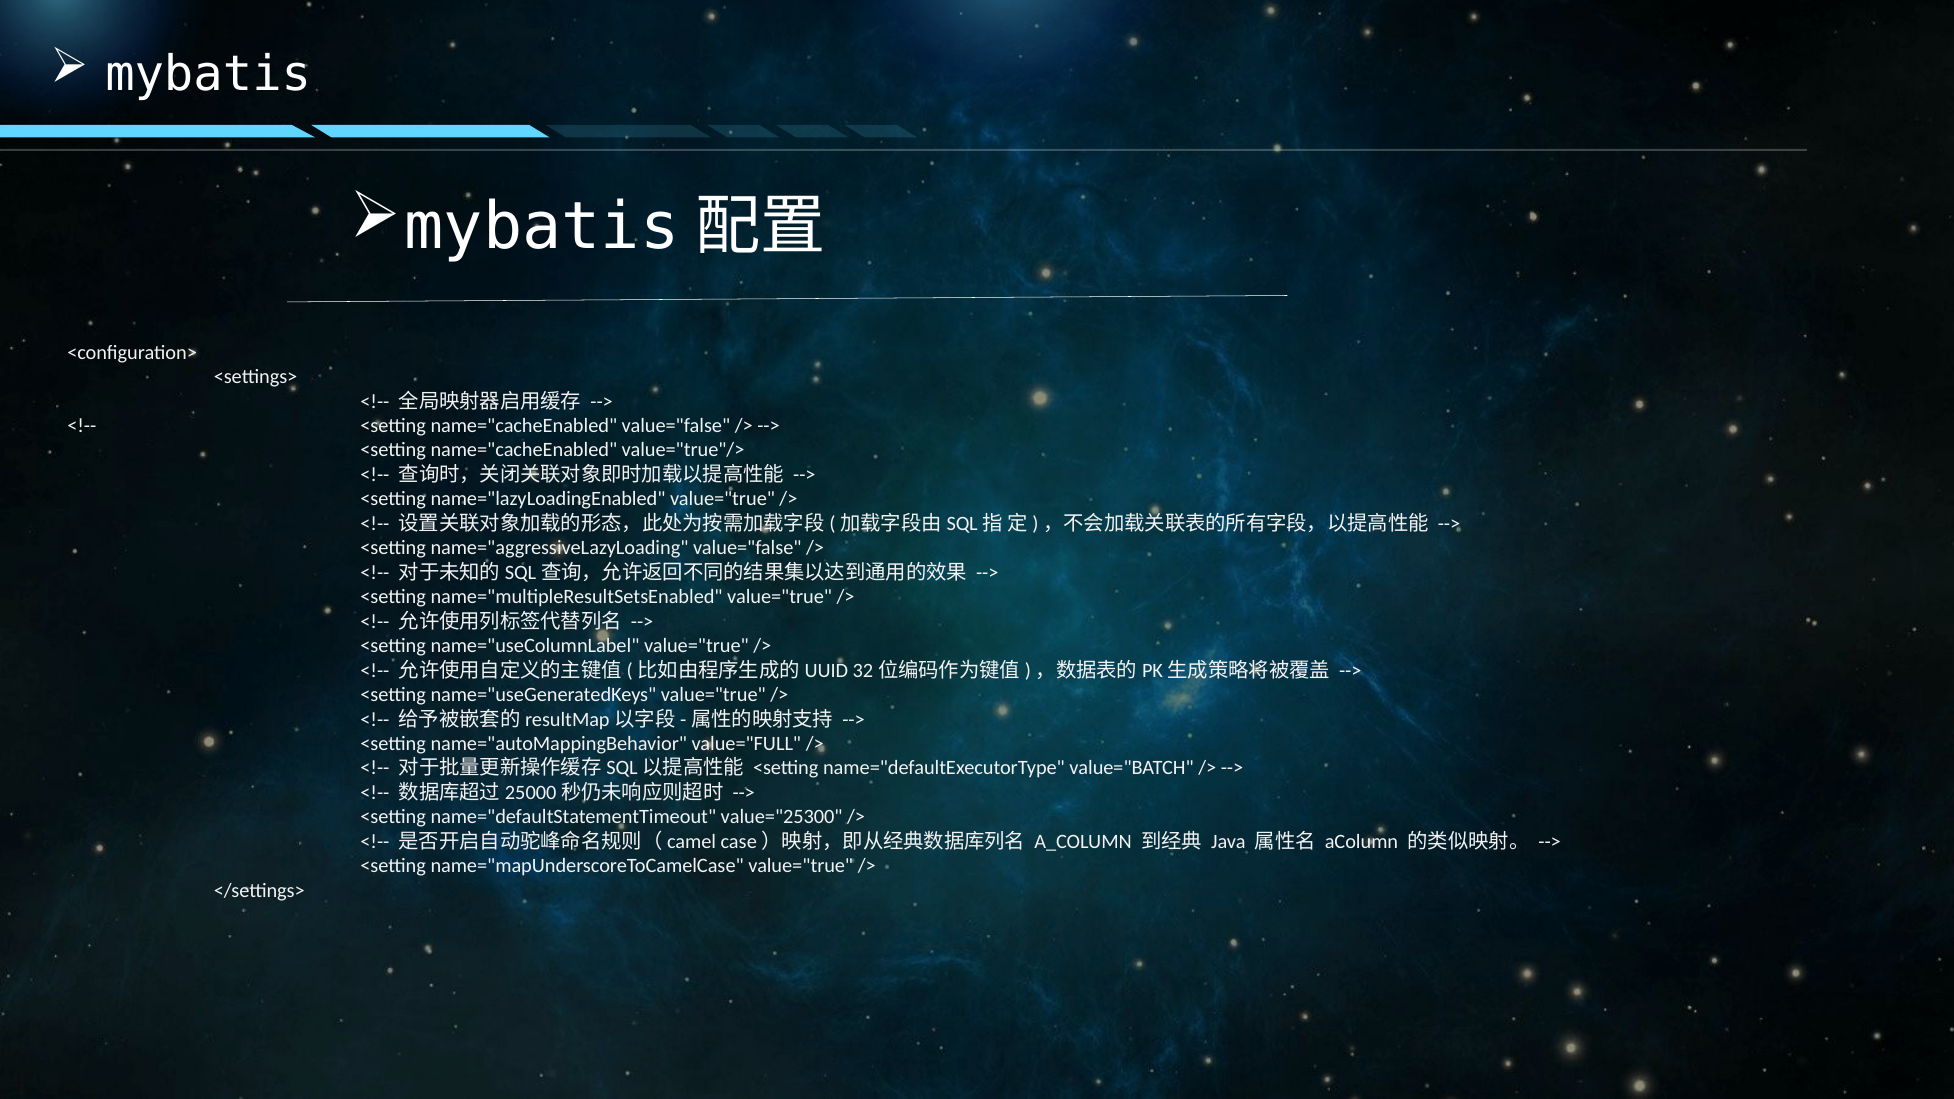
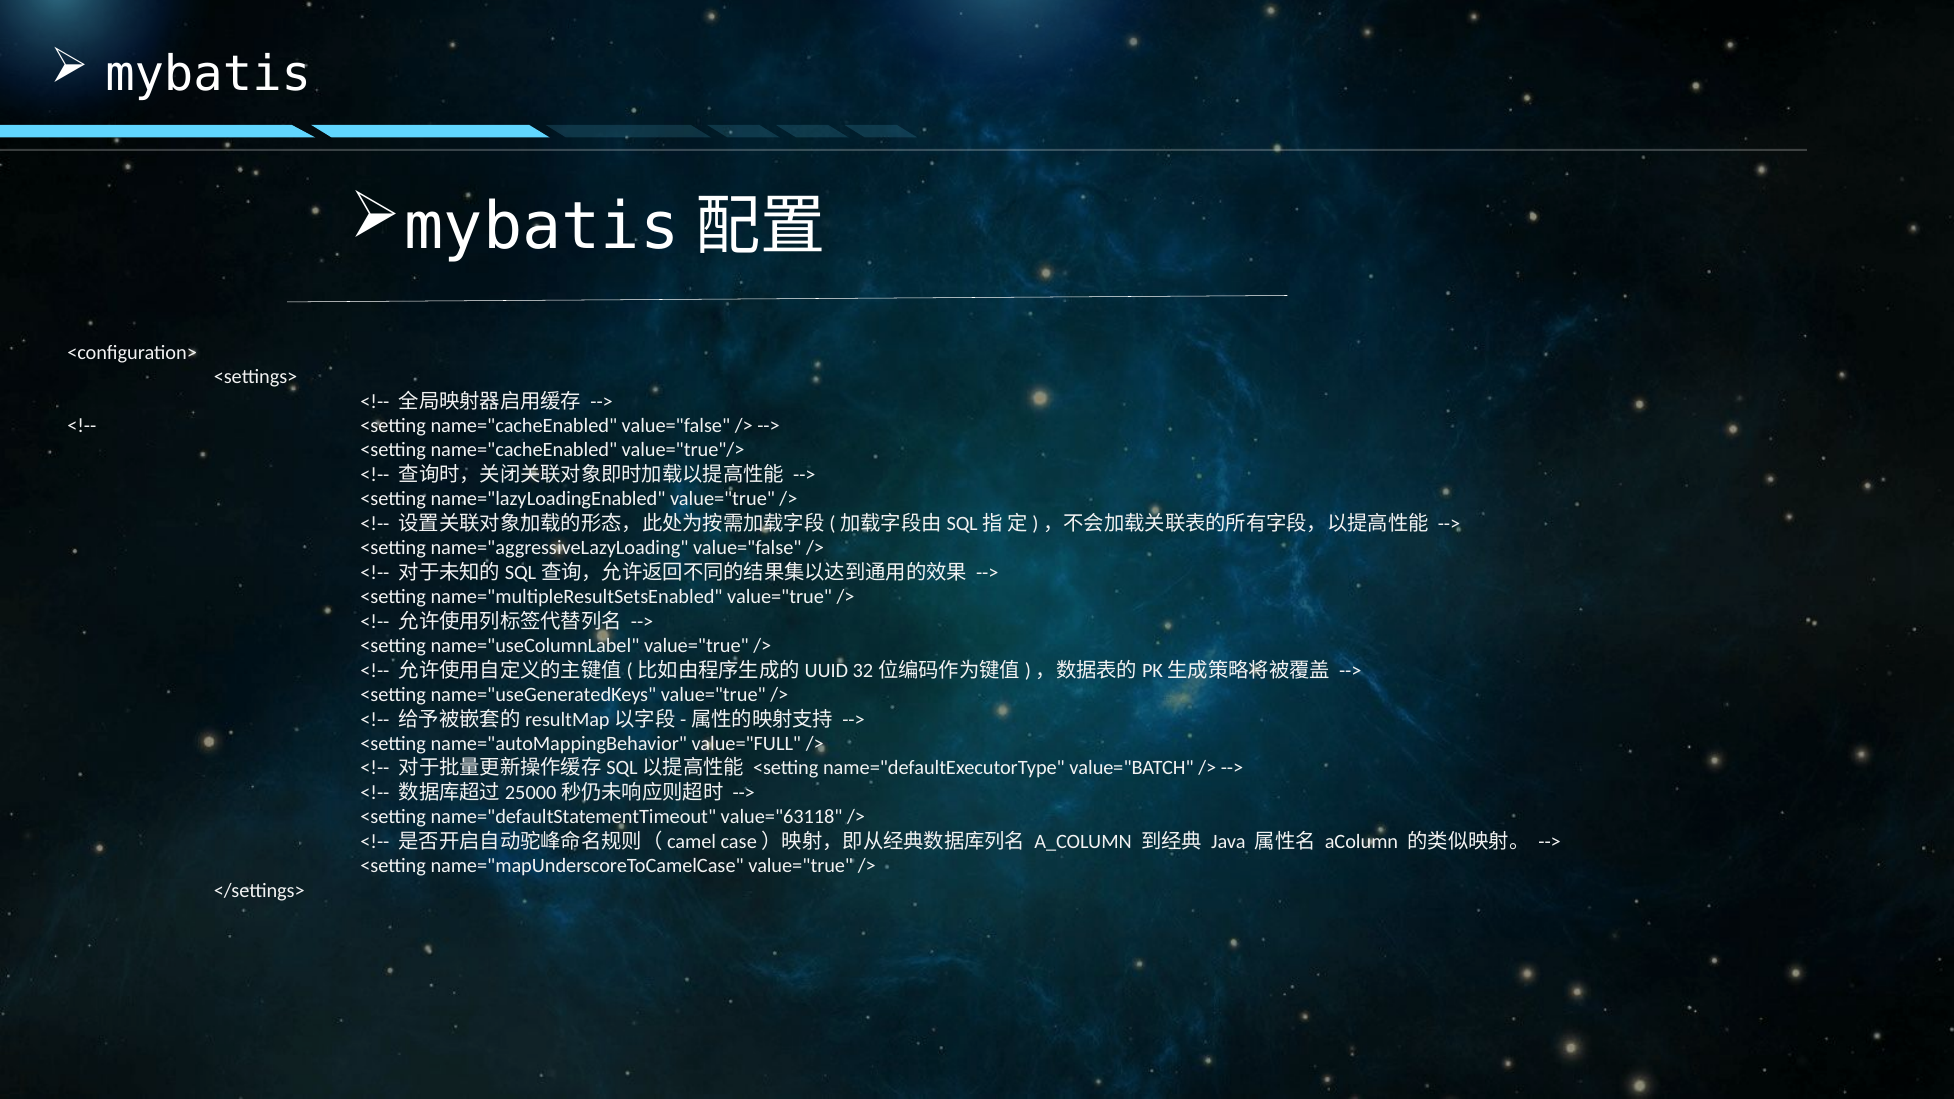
value="25300: value="25300 -> value="63118 (782, 817)
